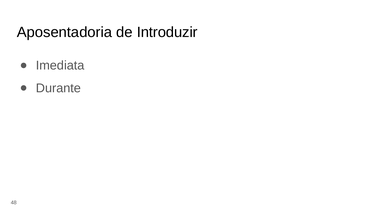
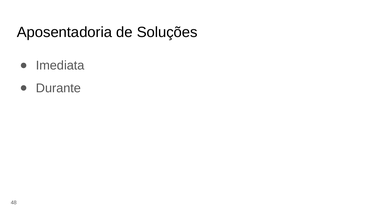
Introduzir: Introduzir -> Soluções (167, 32)
